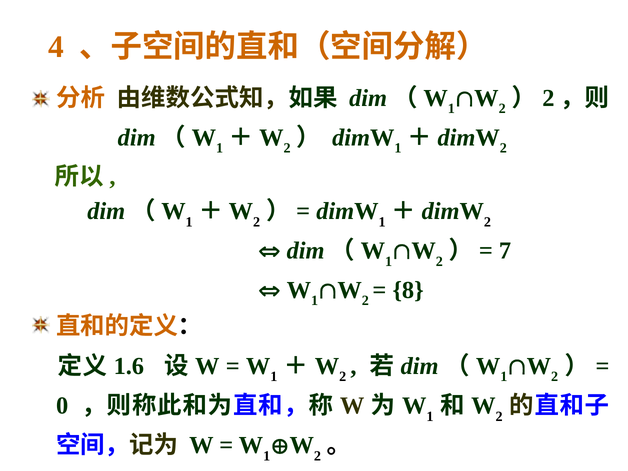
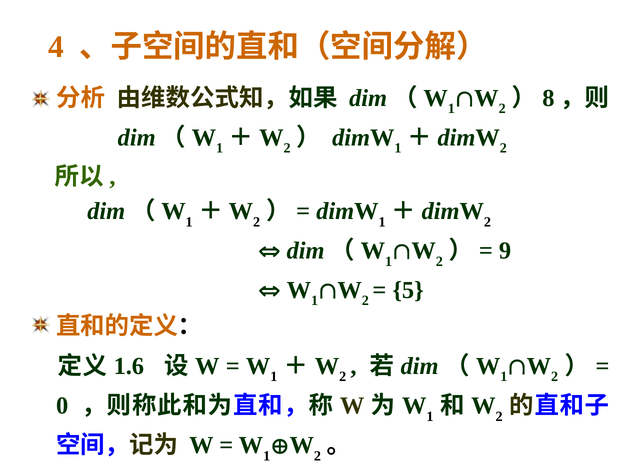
2: 2 -> 8 (548, 98)
7: 7 -> 9 (505, 251)
8: 8 -> 5 (408, 290)
